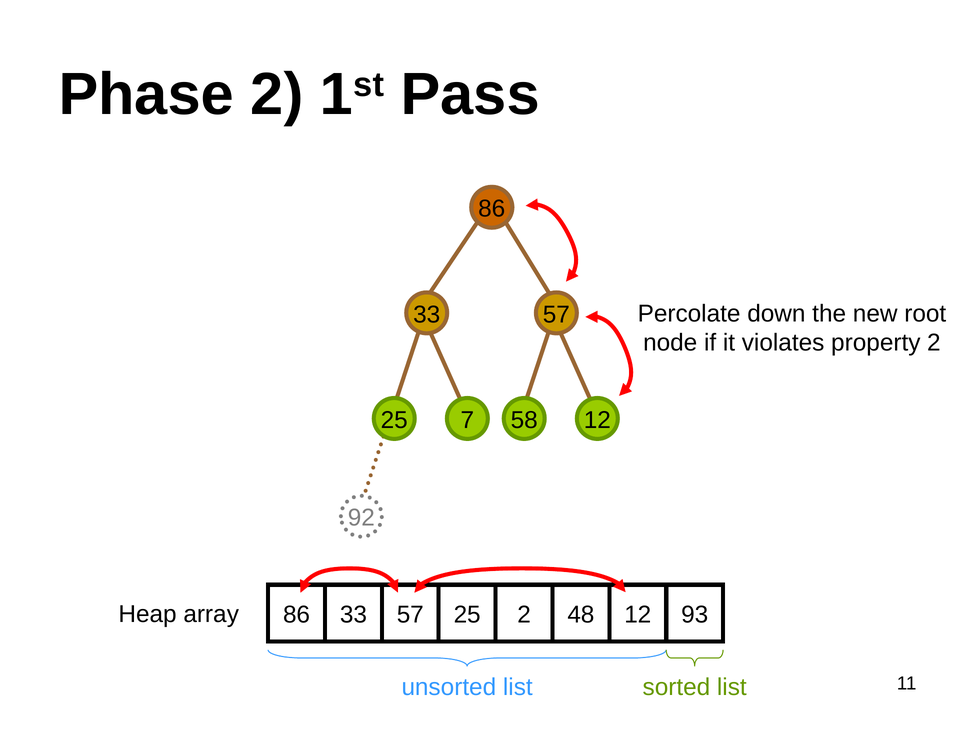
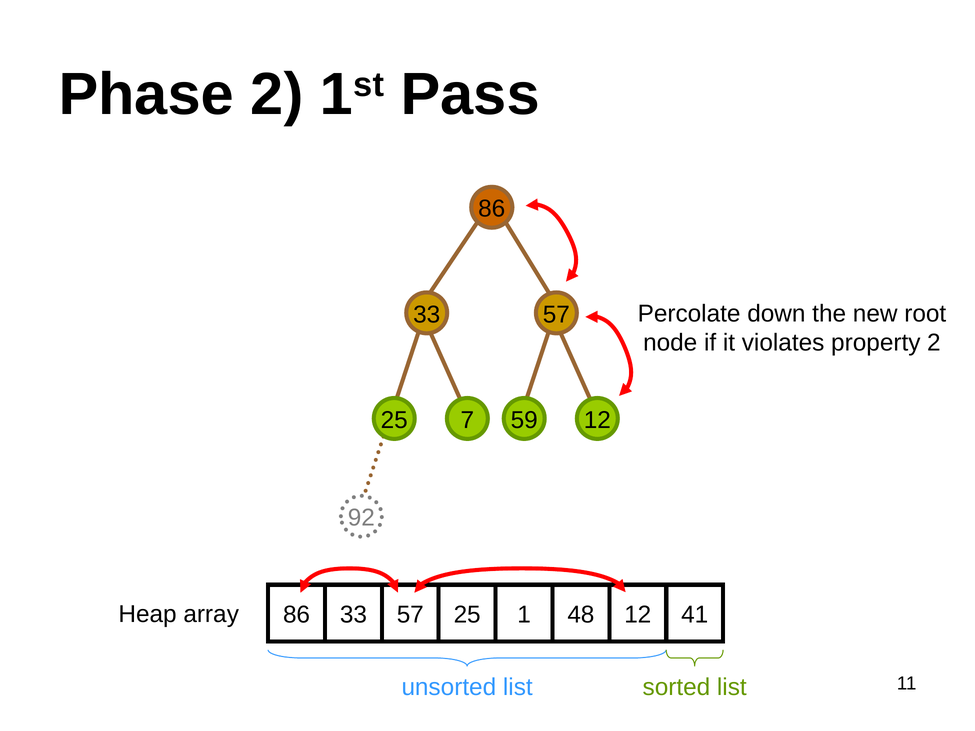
58: 58 -> 59 (524, 420)
25 2: 2 -> 1 (524, 615)
93: 93 -> 41 (695, 615)
